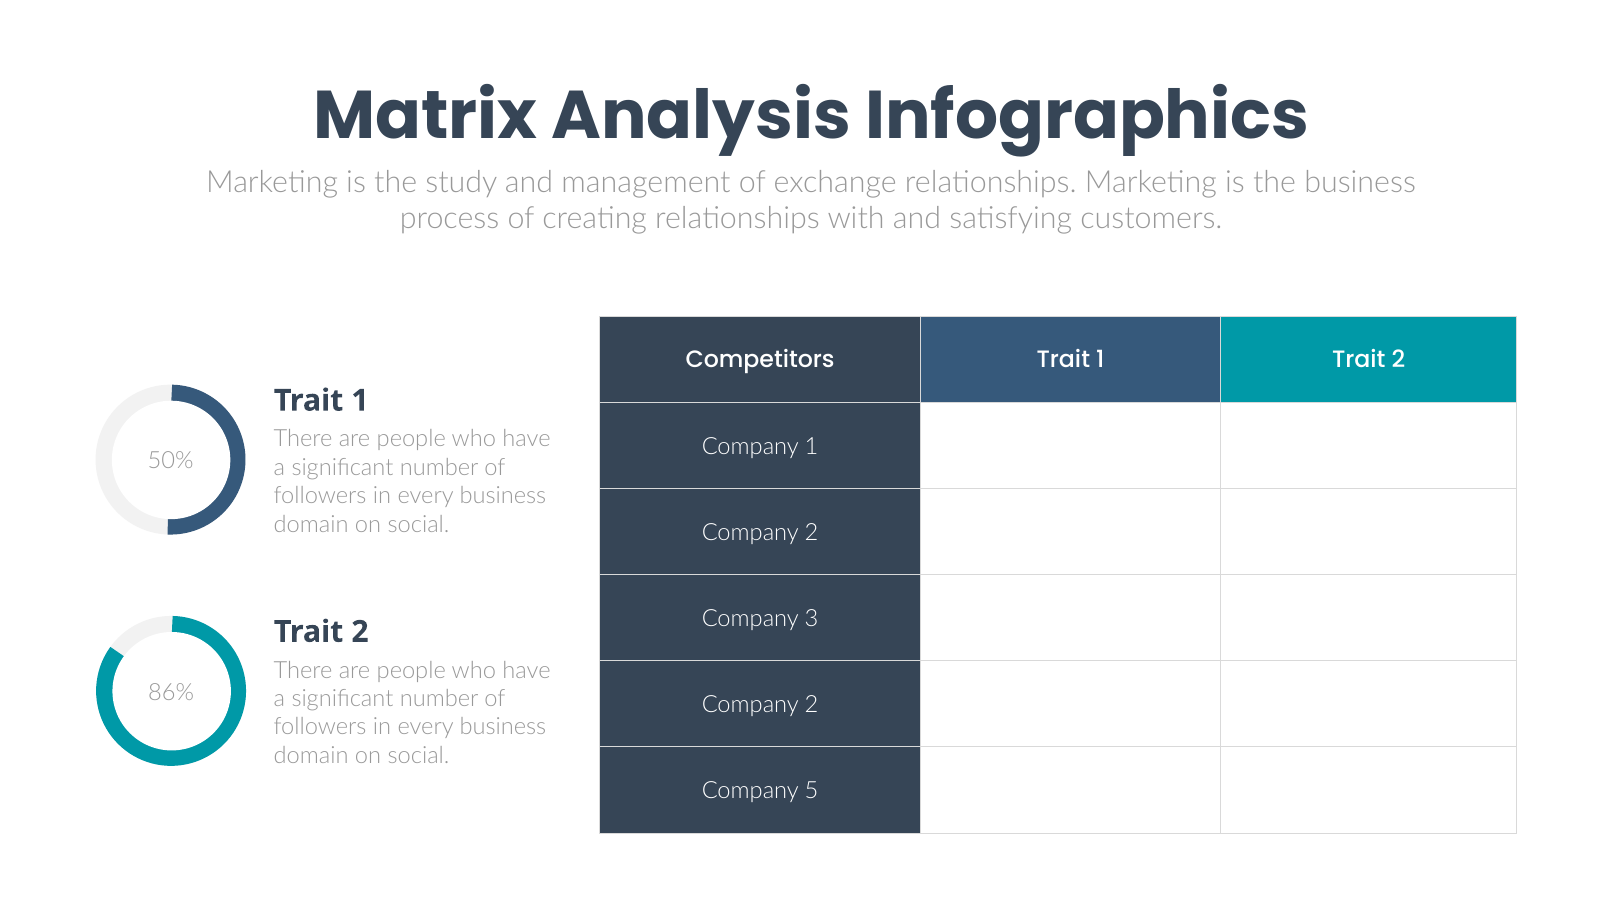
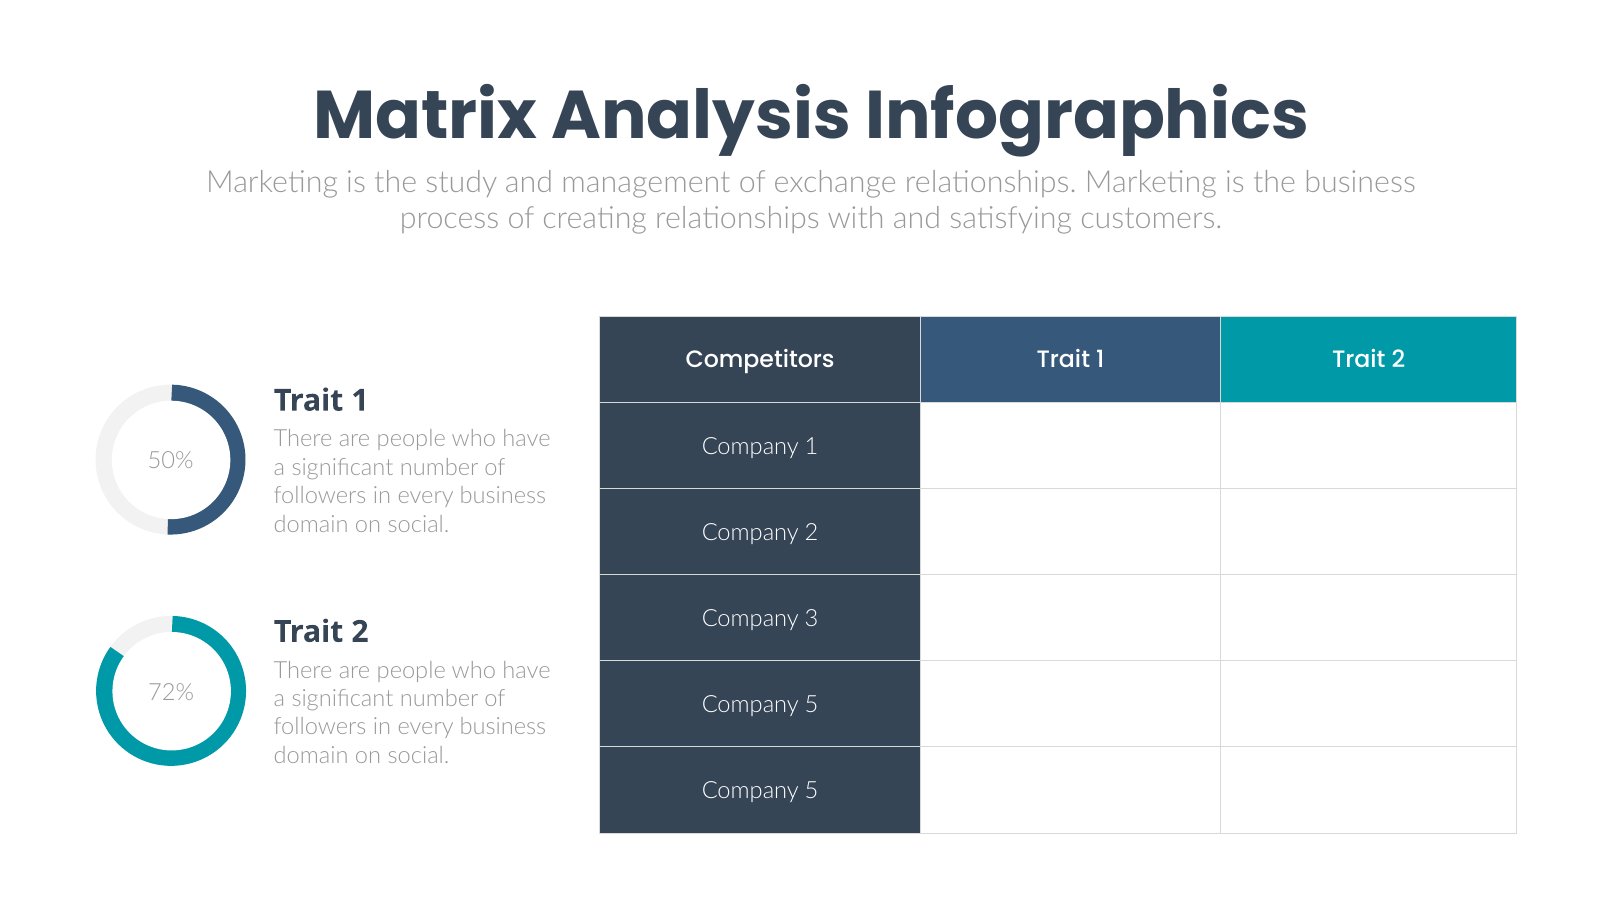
86%: 86% -> 72% (171, 693)
2: 2 -> 5 (812, 705)
